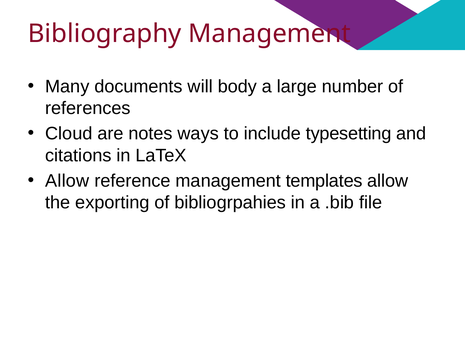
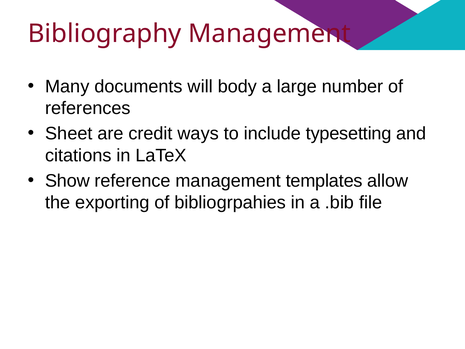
Cloud: Cloud -> Sheet (69, 134)
notes: notes -> credit (151, 134)
Allow: Allow -> Show (67, 181)
